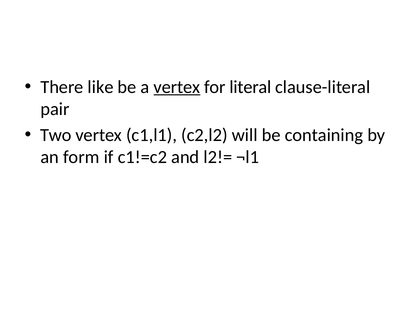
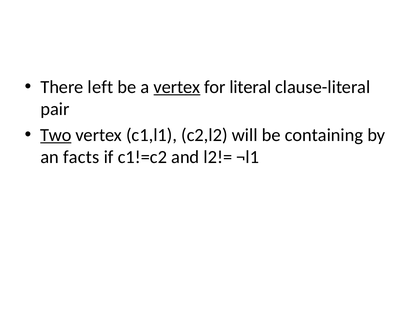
like: like -> left (100, 87)
Two underline: none -> present (56, 135)
form: form -> facts (81, 157)
